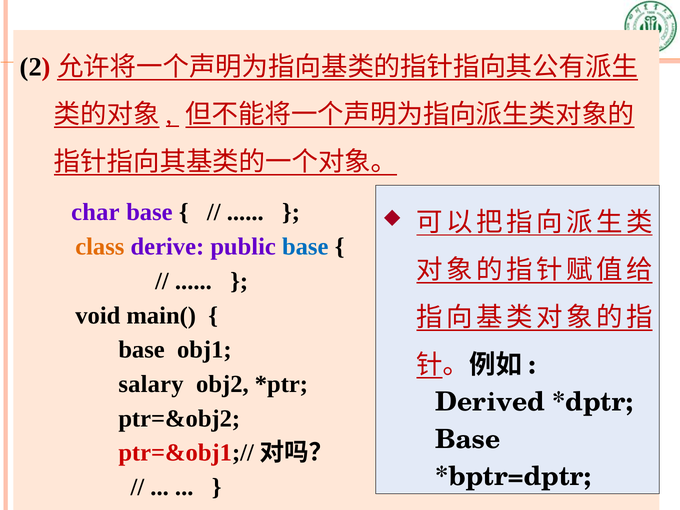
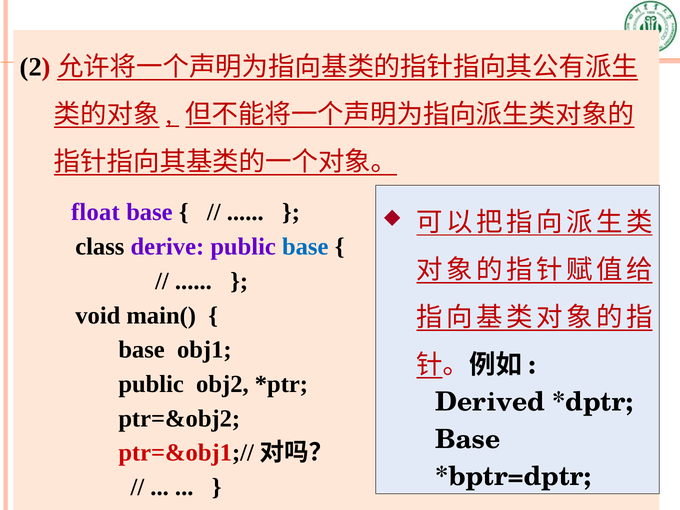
char: char -> float (95, 212)
class colour: orange -> black (100, 247)
salary: salary -> public (151, 384)
